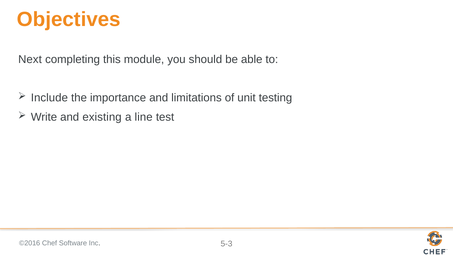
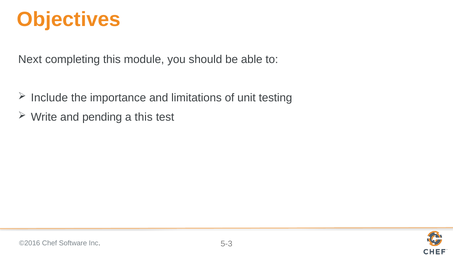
existing: existing -> pending (102, 117)
a line: line -> this (144, 117)
